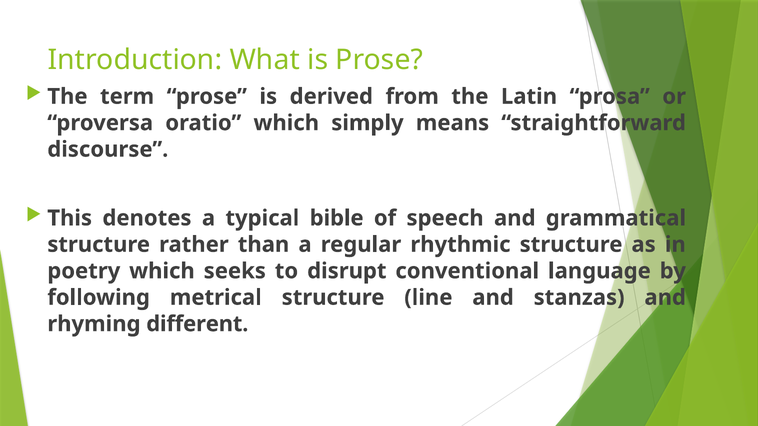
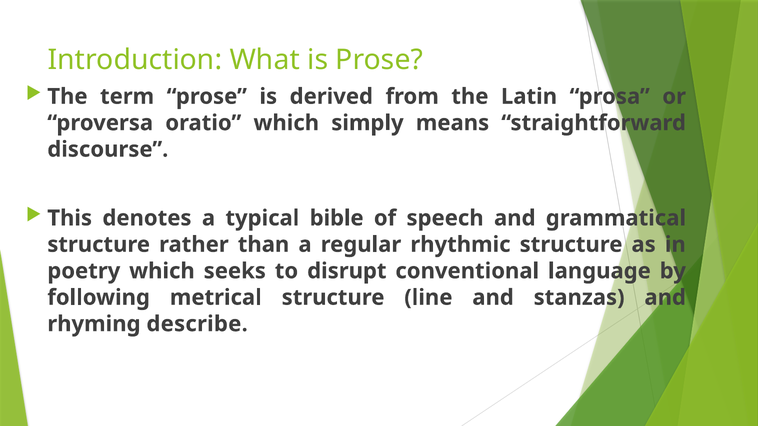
different: different -> describe (197, 324)
